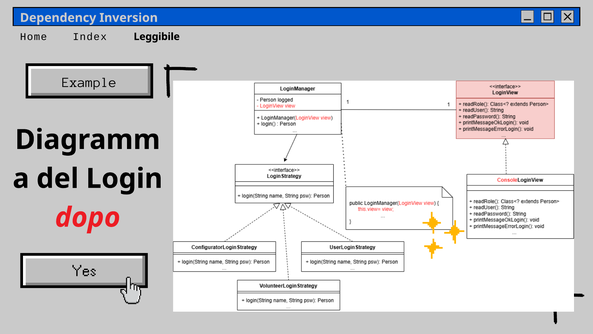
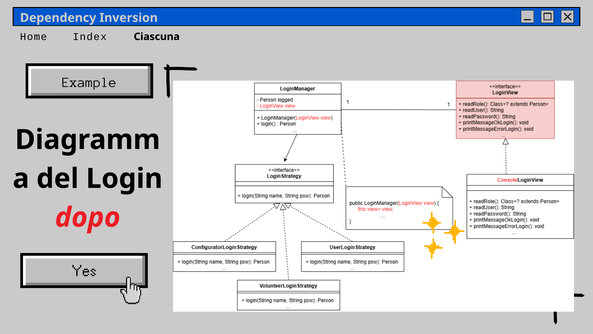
Leggibile: Leggibile -> Ciascuna (157, 37)
